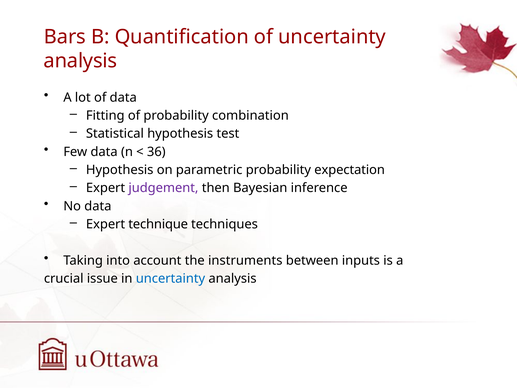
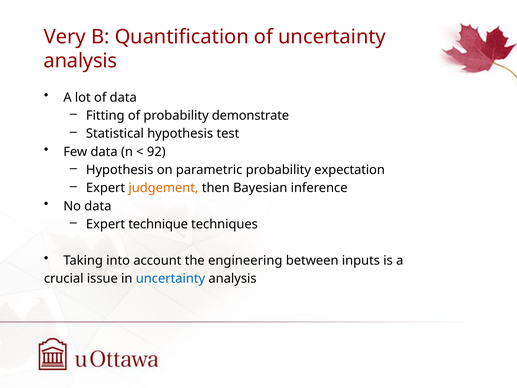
Bars: Bars -> Very (65, 37)
combination: combination -> demonstrate (250, 115)
36: 36 -> 92 (156, 152)
judgement colour: purple -> orange (163, 188)
instruments: instruments -> engineering (245, 260)
